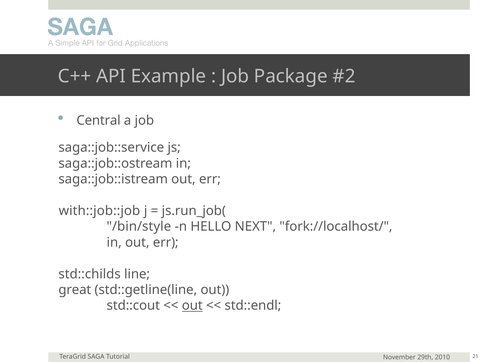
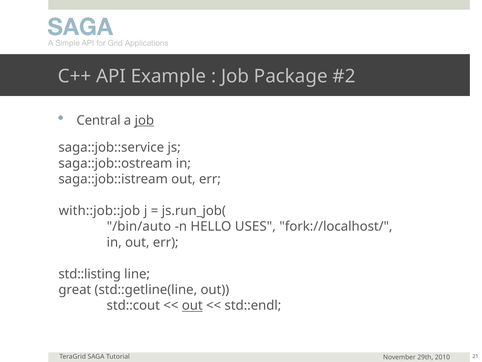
job underline: none -> present (144, 120)
/bin/style: /bin/style -> /bin/auto (139, 226)
NEXT: NEXT -> USES (255, 226)
std::childs: std::childs -> std::listing (90, 274)
